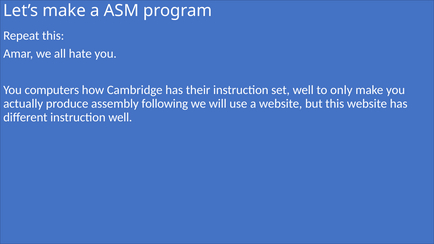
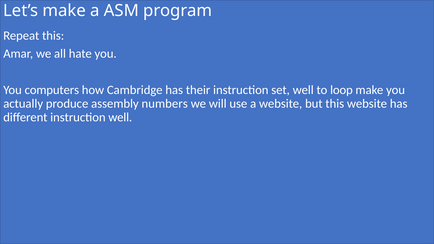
only: only -> loop (341, 90)
following: following -> numbers (165, 104)
